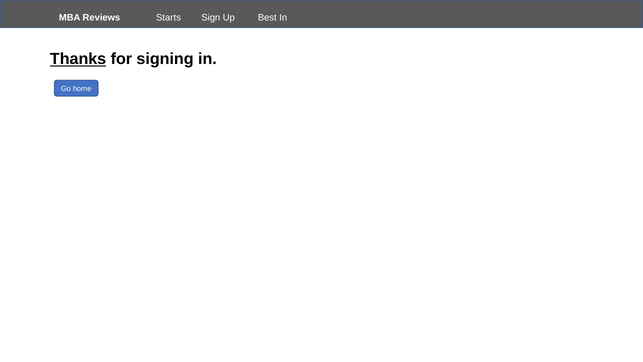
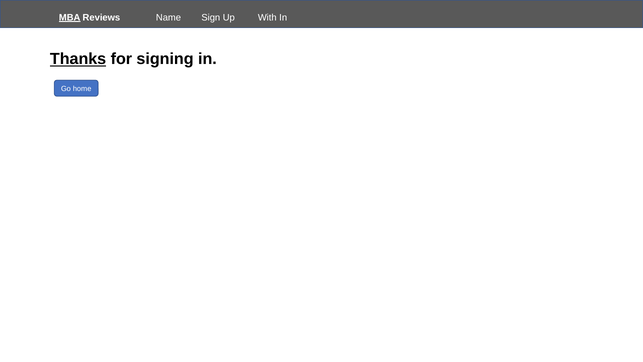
MBA underline: none -> present (70, 17)
Starts: Starts -> Name (169, 17)
Best: Best -> With (267, 17)
